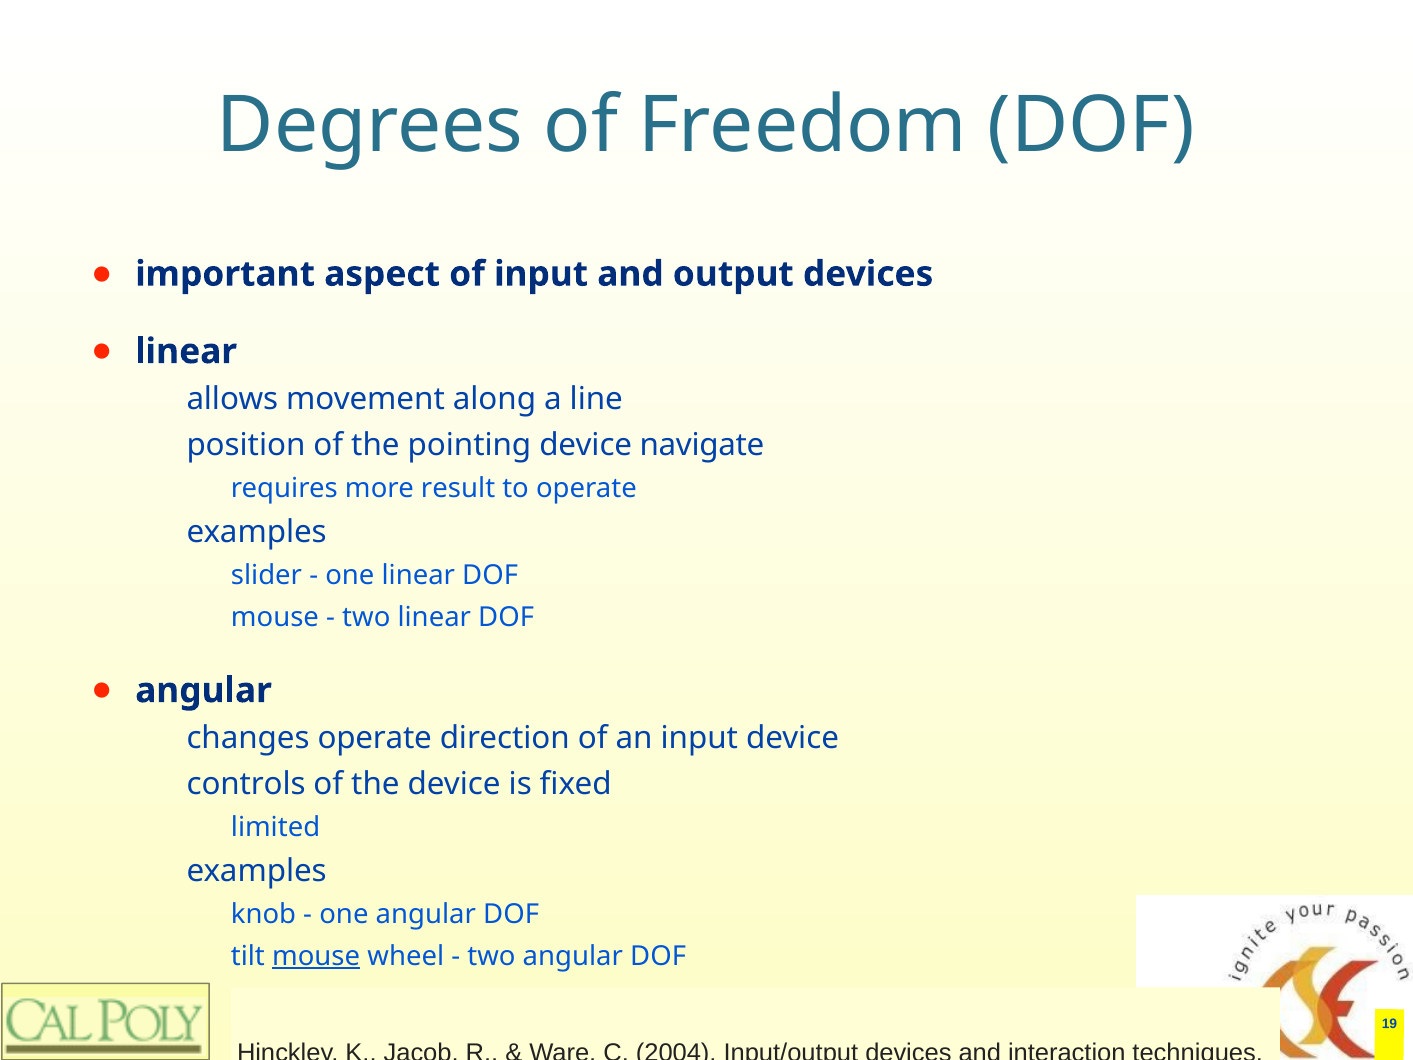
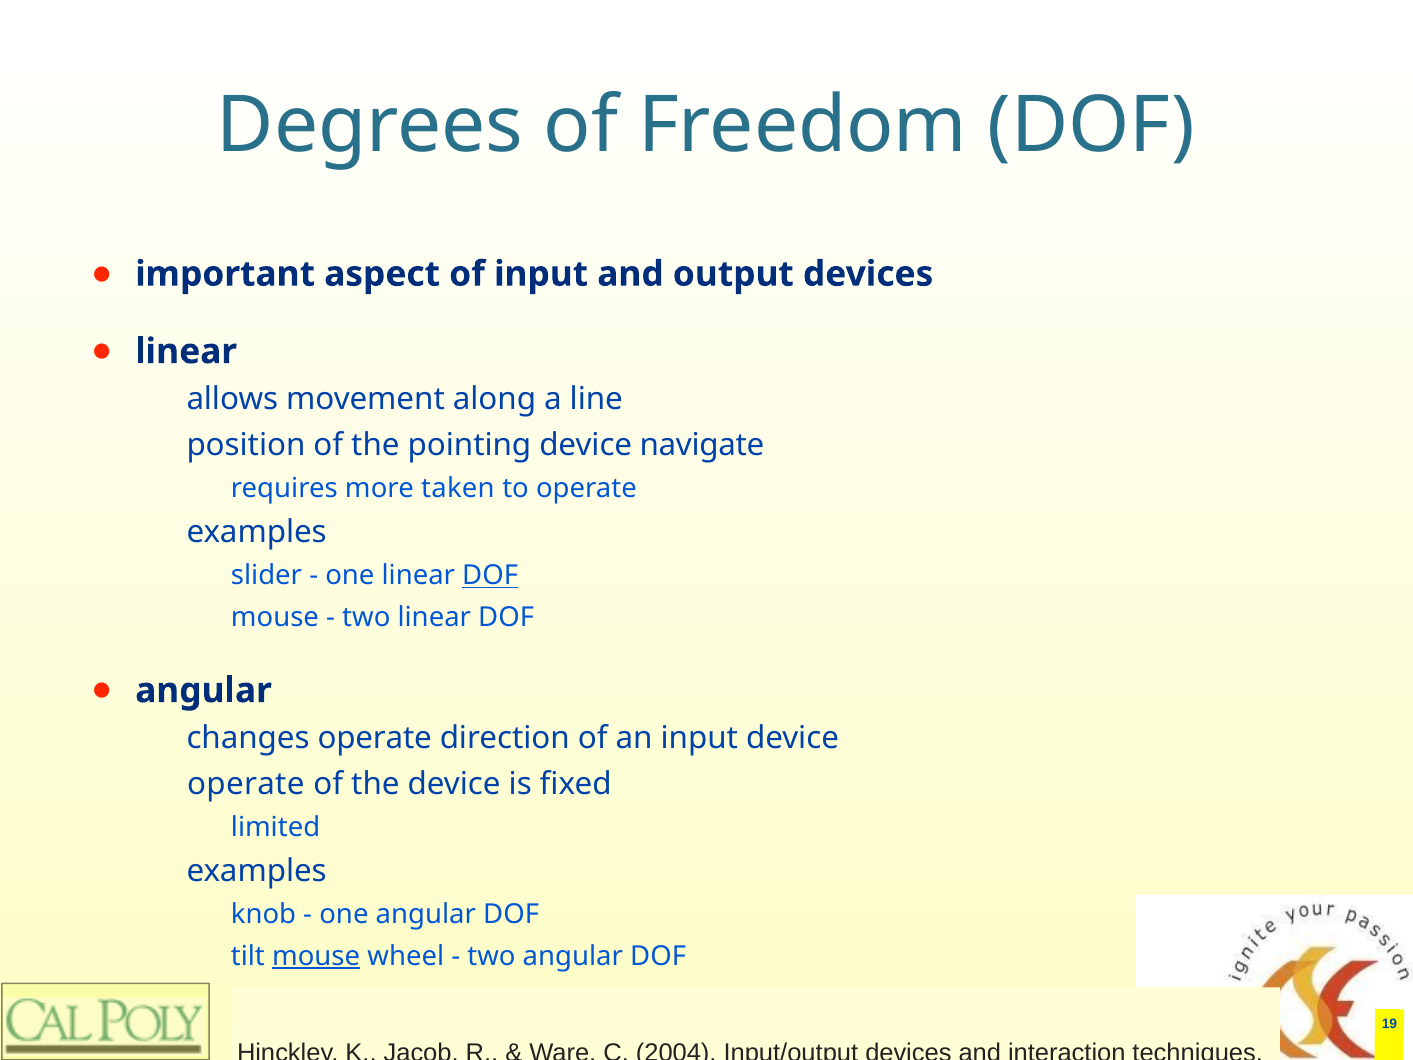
result: result -> taken (458, 488)
DOF underline: none -> present (490, 576)
controls: controls -> operate (246, 784)
